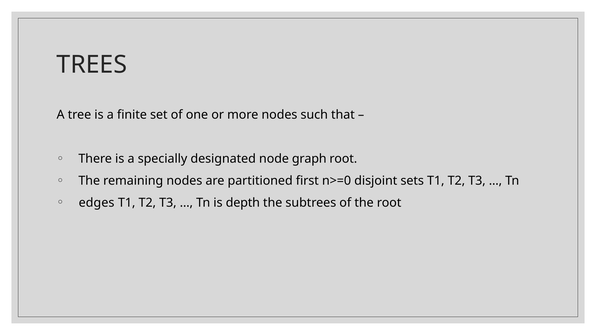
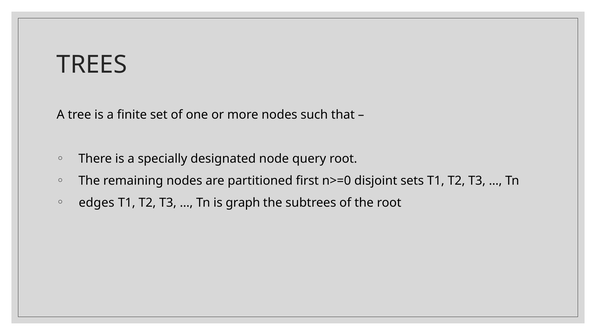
graph: graph -> query (309, 159)
depth: depth -> graph (243, 203)
